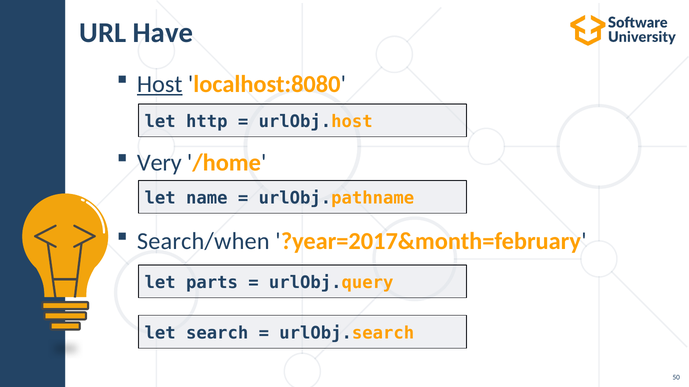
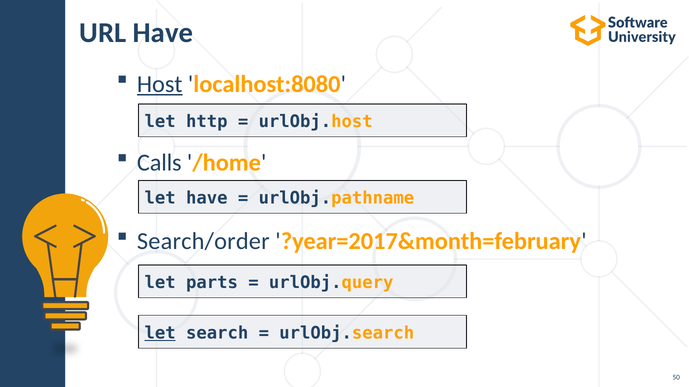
Very: Very -> Calls (159, 163)
let name: name -> have (207, 198)
Search/when: Search/when -> Search/order (203, 242)
let underline: none -> present (160, 333)
